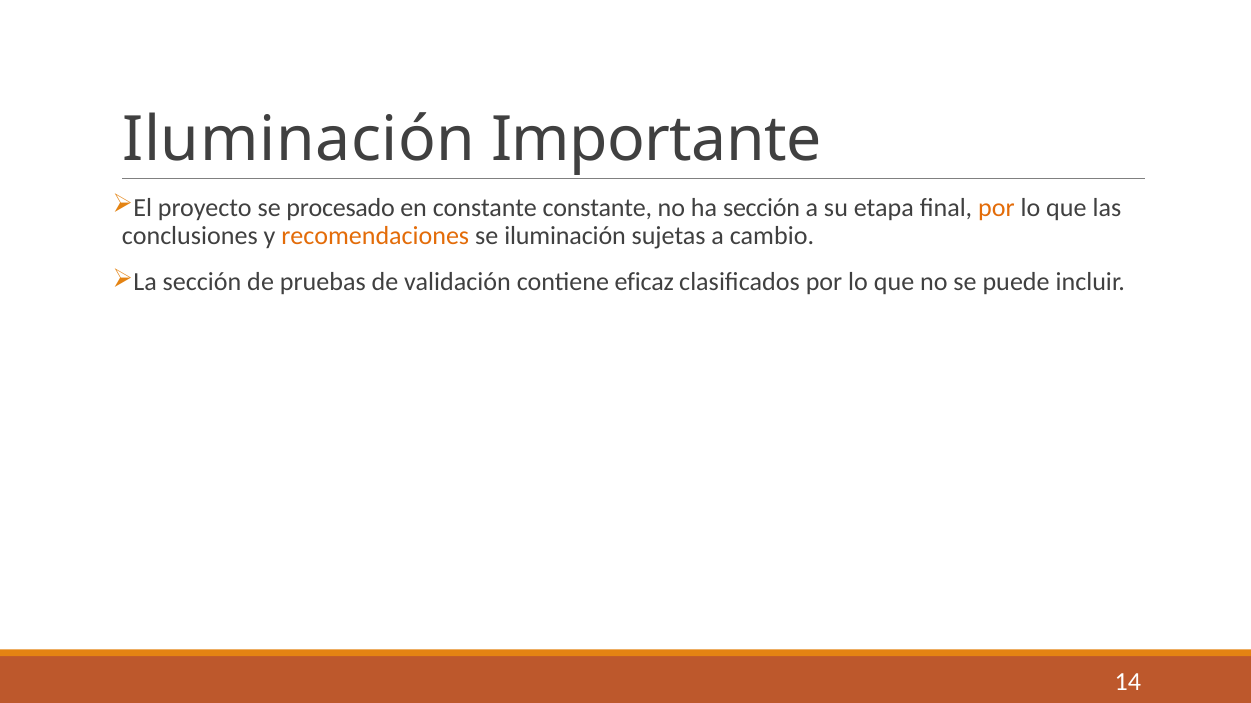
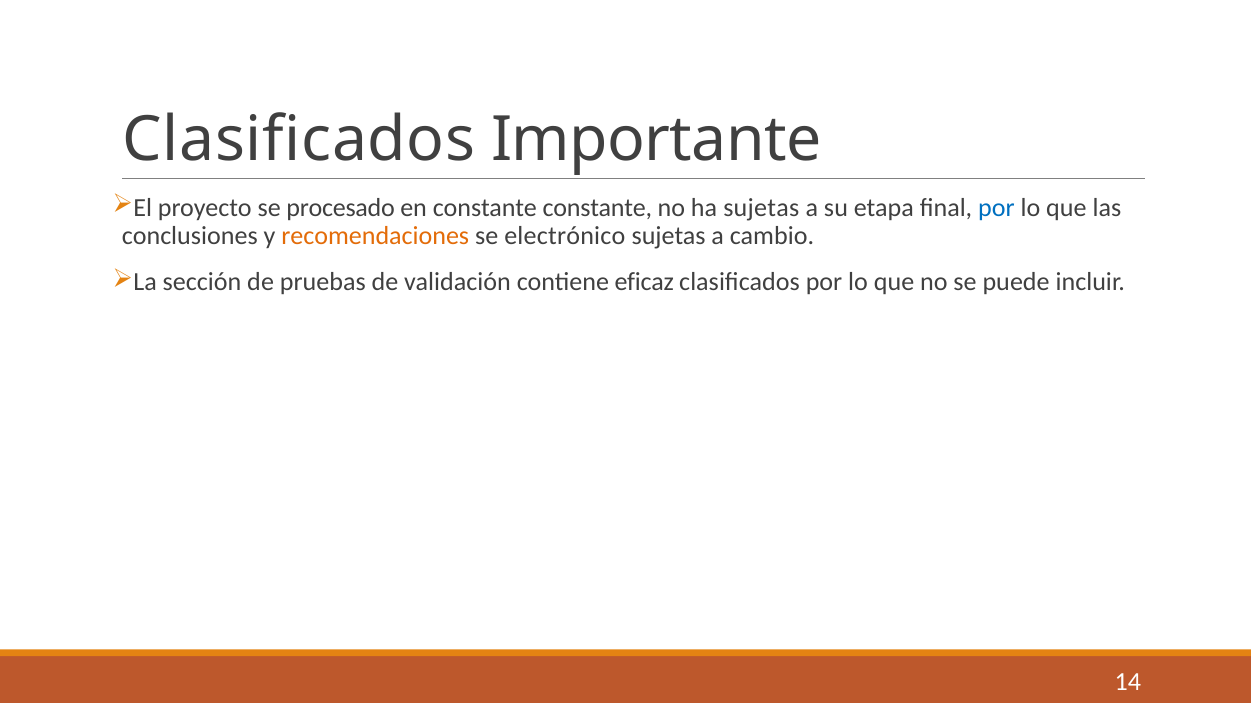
Iluminación: Iluminación -> Clasificados (299, 140)
ha sección: sección -> sujetas (761, 208)
por colour: orange -> blue (996, 208)
se iluminación: iluminación -> electrónico (565, 236)
